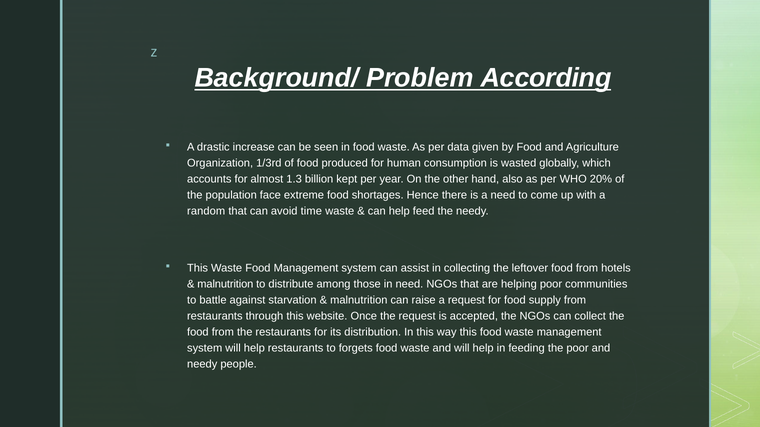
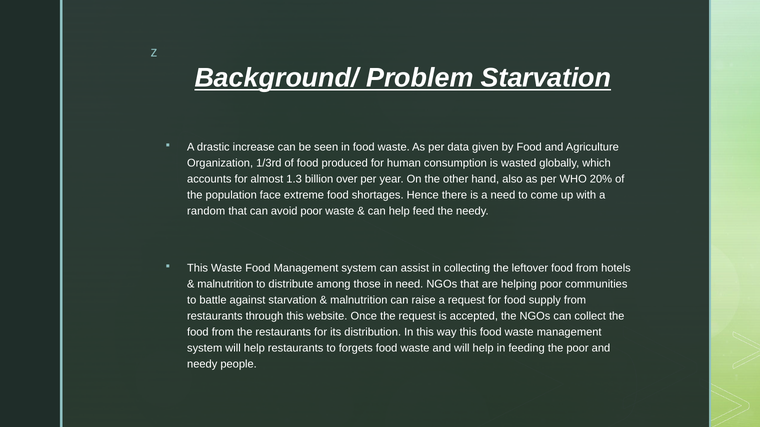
Problem According: According -> Starvation (546, 78)
kept: kept -> over (347, 179)
avoid time: time -> poor (311, 211)
